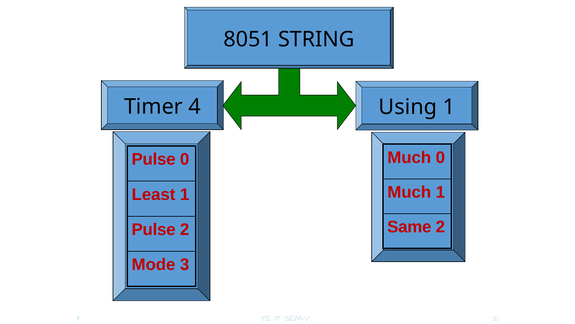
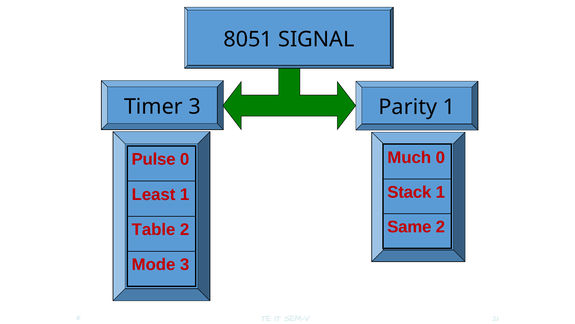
STRING: STRING -> SIGNAL (316, 39)
Timer 4: 4 -> 3 (195, 106)
Using: Using -> Parity (408, 107)
Much: Much -> Stack (409, 192)
Pulse: Pulse -> Table (153, 229)
